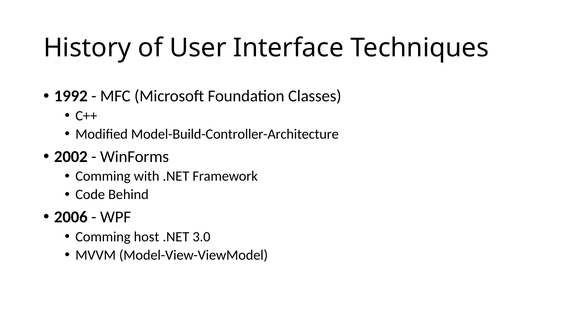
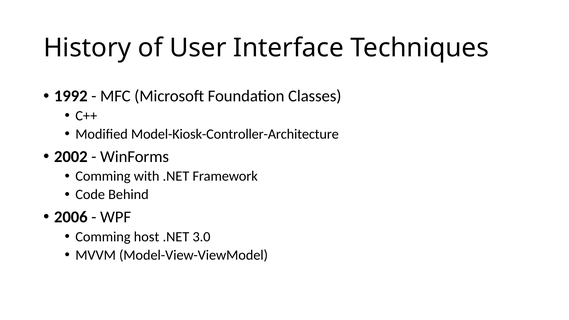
Model-Build-Controller-Architecture: Model-Build-Controller-Architecture -> Model-Kiosk-Controller-Architecture (235, 134)
